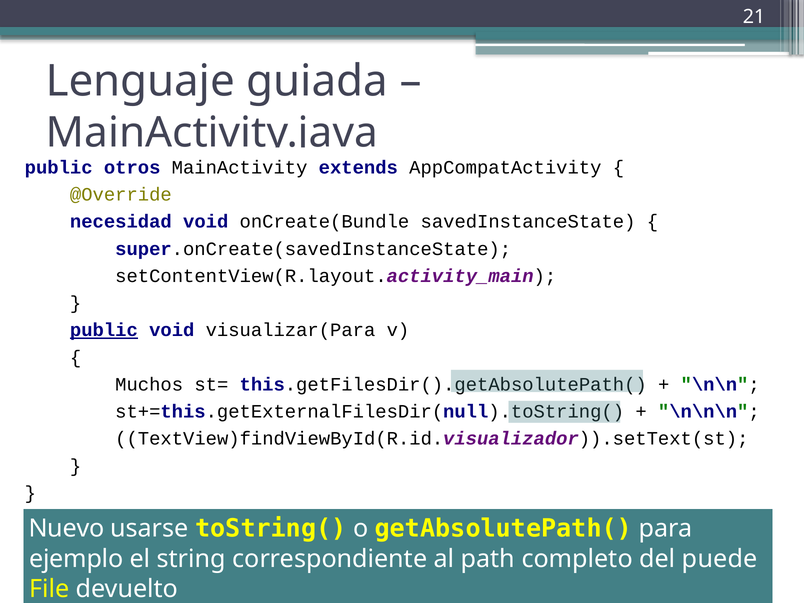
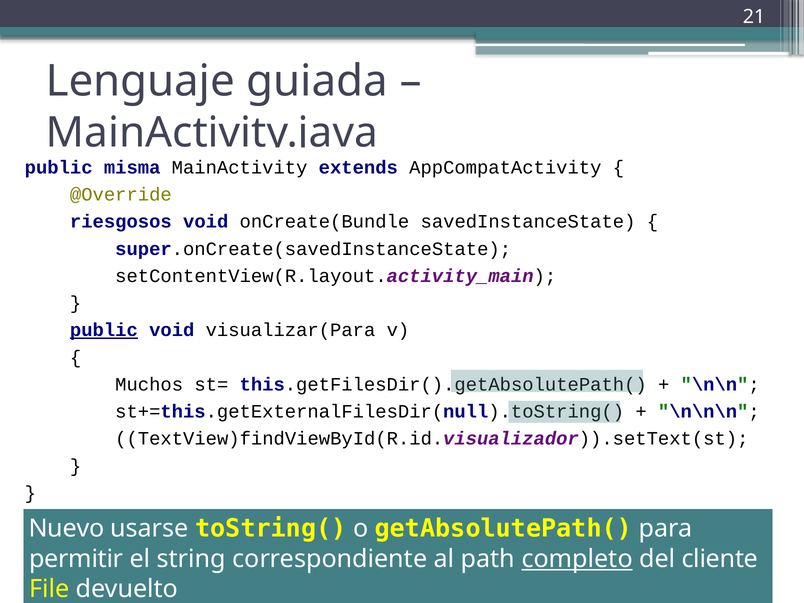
otros: otros -> misma (132, 167)
necesidad: necesidad -> riesgosos (121, 222)
ejemplo: ejemplo -> permitir (76, 559)
completo underline: none -> present (577, 559)
puede: puede -> cliente (720, 559)
